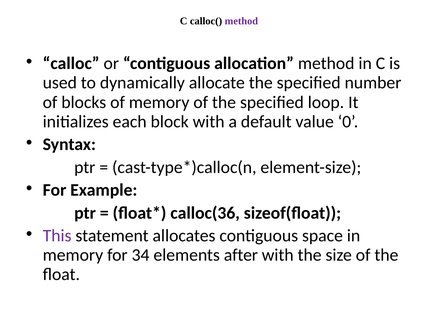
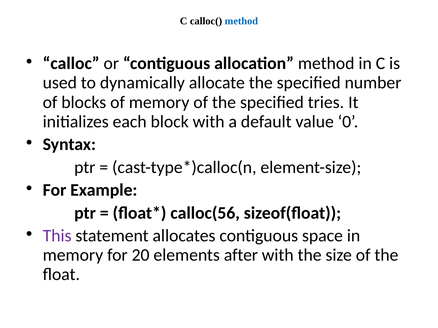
method colour: purple -> blue (241, 21)
loop: loop -> tries (326, 102)
calloc(36: calloc(36 -> calloc(56 (205, 213)
34: 34 -> 20 (141, 256)
